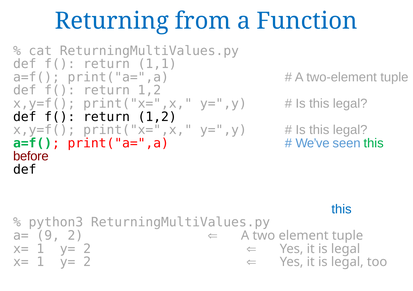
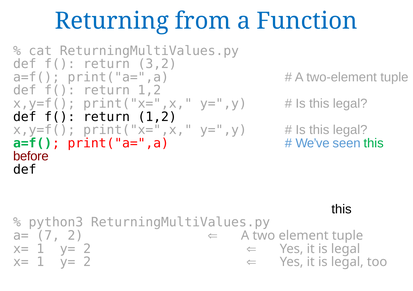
1,1: 1,1 -> 3,2 (157, 64)
this colour: blue -> black (342, 209)
9: 9 -> 7 (48, 236)
